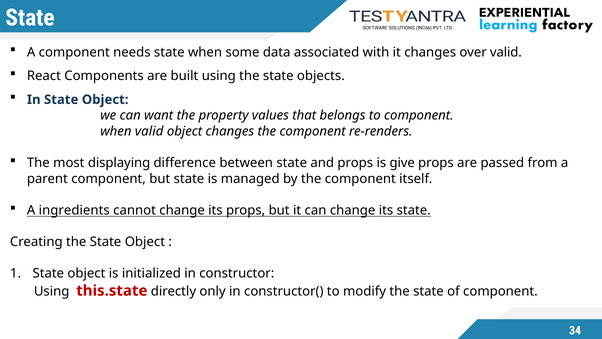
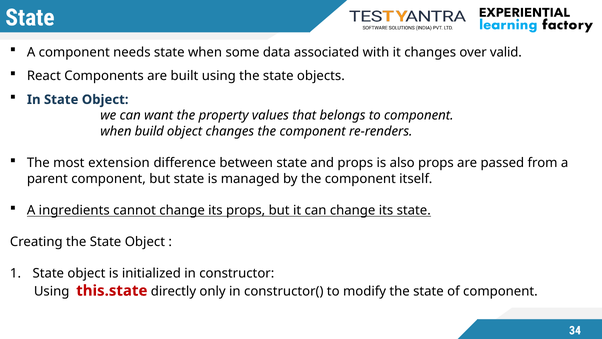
when valid: valid -> build (149, 131)
displaying: displaying -> extension (119, 163)
give: give -> also (402, 163)
